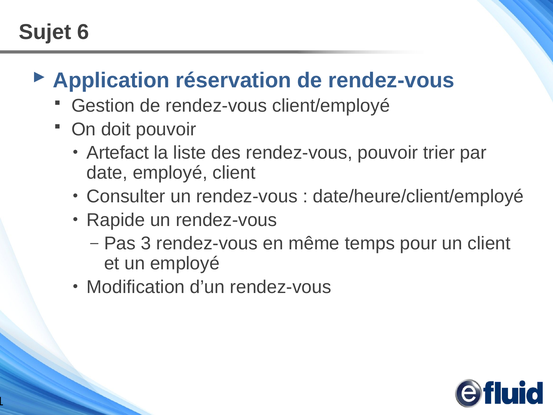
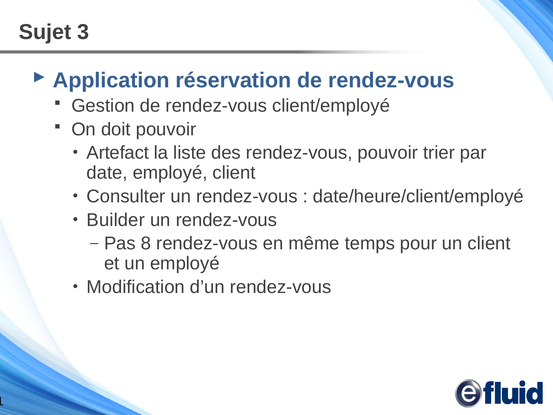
6: 6 -> 3 (83, 32)
Rapide: Rapide -> Builder (116, 220)
3: 3 -> 8 (146, 243)
